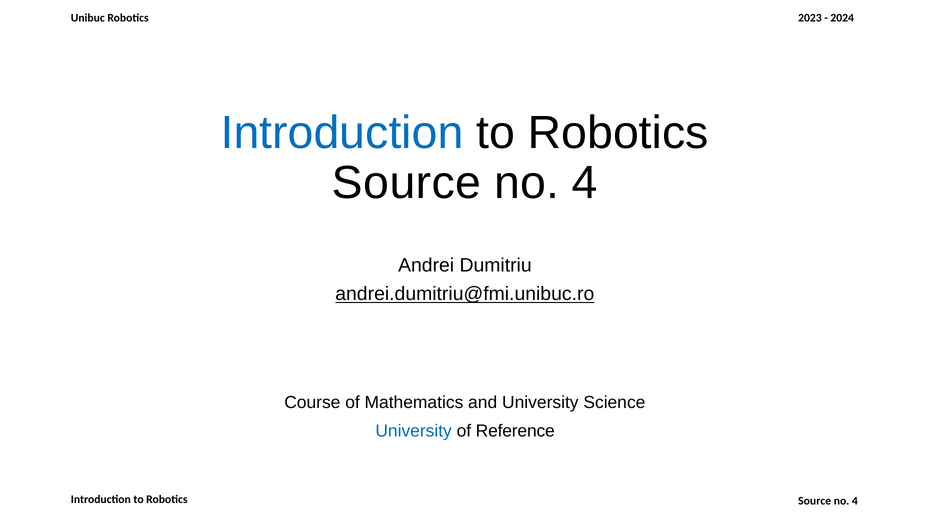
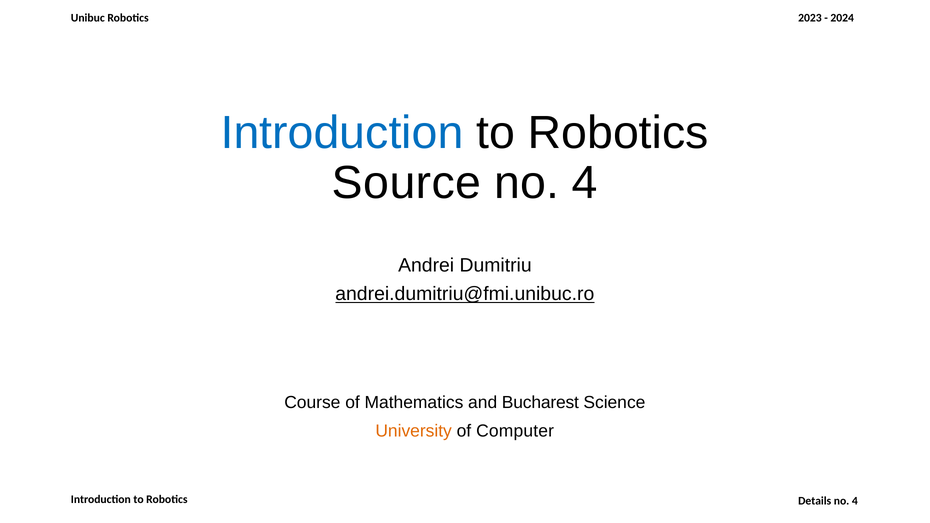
and University: University -> Bucharest (540, 403)
University colour: blue -> orange (414, 431)
Reference: Reference -> Computer (515, 431)
Source: Source -> Details (815, 501)
